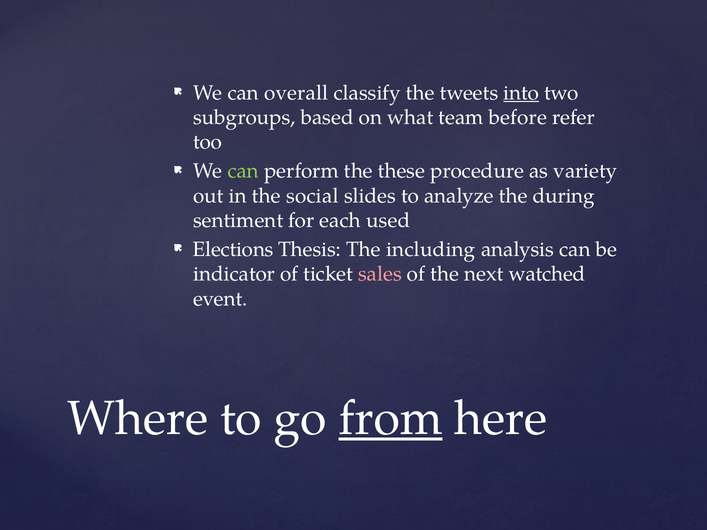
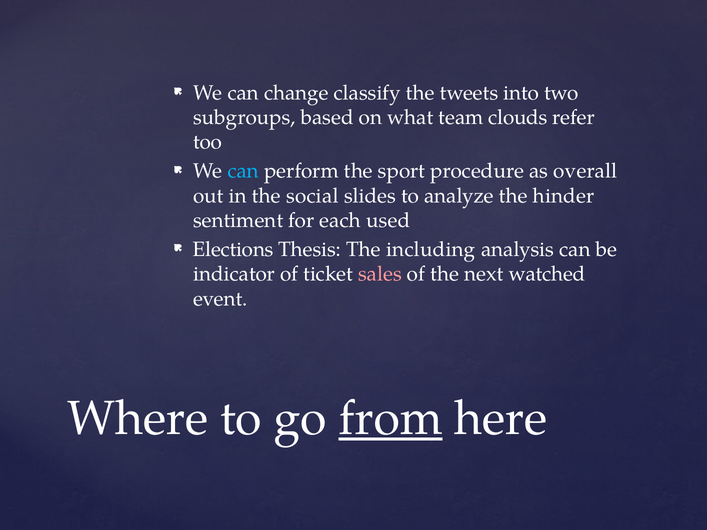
overall: overall -> change (296, 93)
into underline: present -> none (521, 93)
before: before -> clouds (518, 118)
can colour: light green -> light blue (243, 171)
these: these -> sport (402, 171)
variety: variety -> overall (585, 171)
during: during -> hinder (564, 196)
